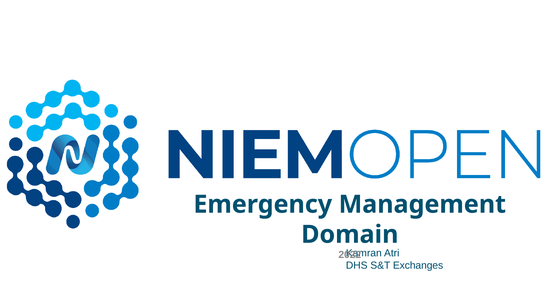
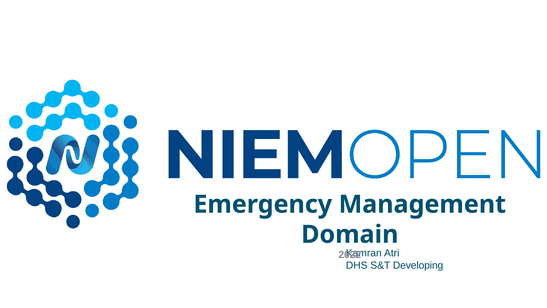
Exchanges: Exchanges -> Developing (418, 265)
